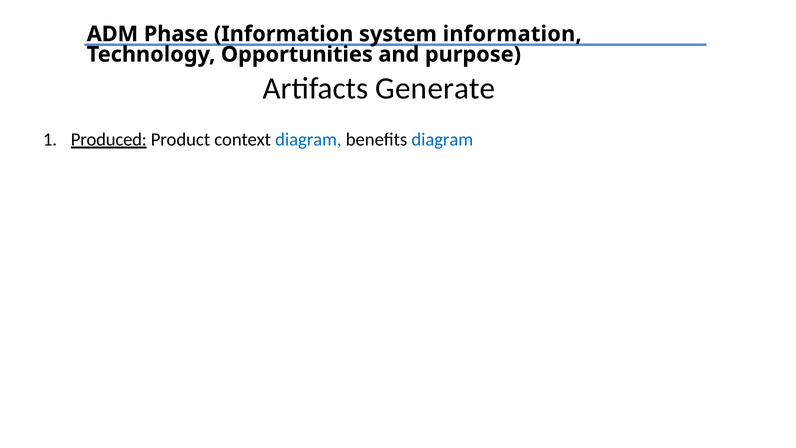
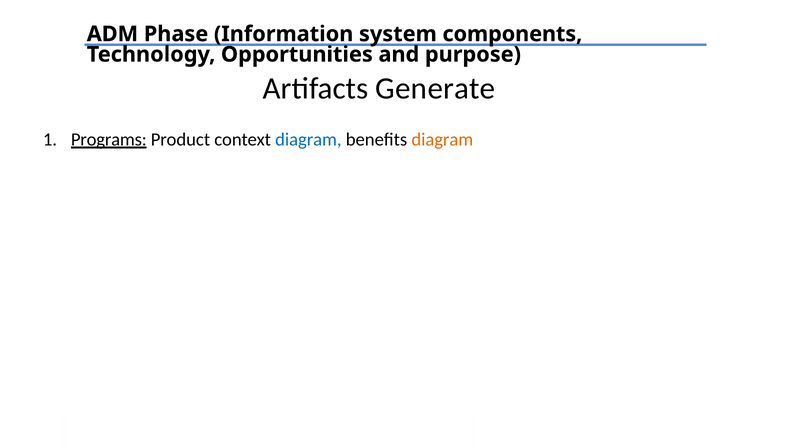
system information: information -> components (512, 34)
Produced: Produced -> Programs (109, 139)
diagram colour: blue -> orange (442, 139)
